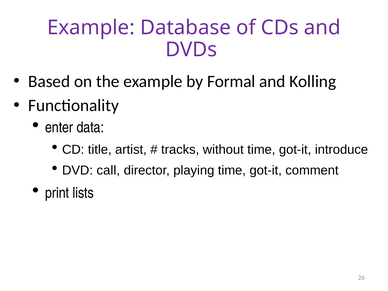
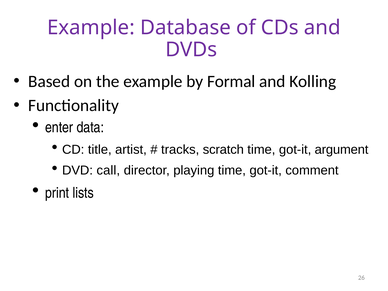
without: without -> scratch (223, 150)
introduce: introduce -> argument (342, 150)
